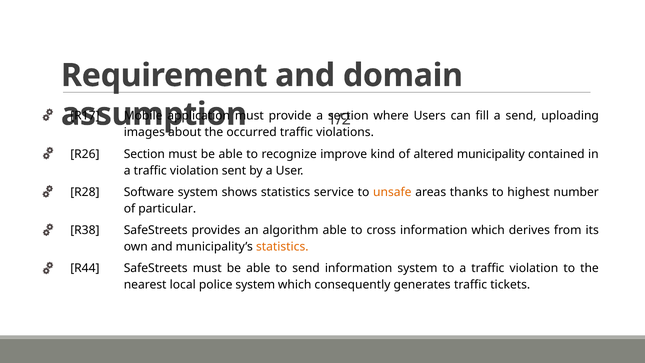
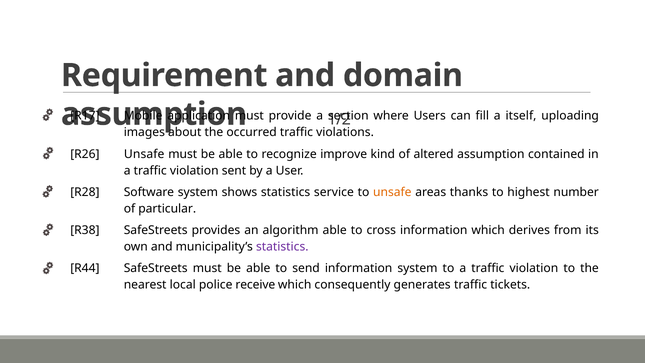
a send: send -> itself (521, 116)
R26 Section: Section -> Unsafe (144, 154)
altered municipality: municipality -> assumption (491, 154)
statistics colour: orange -> purple (282, 247)
police system: system -> receive (255, 285)
